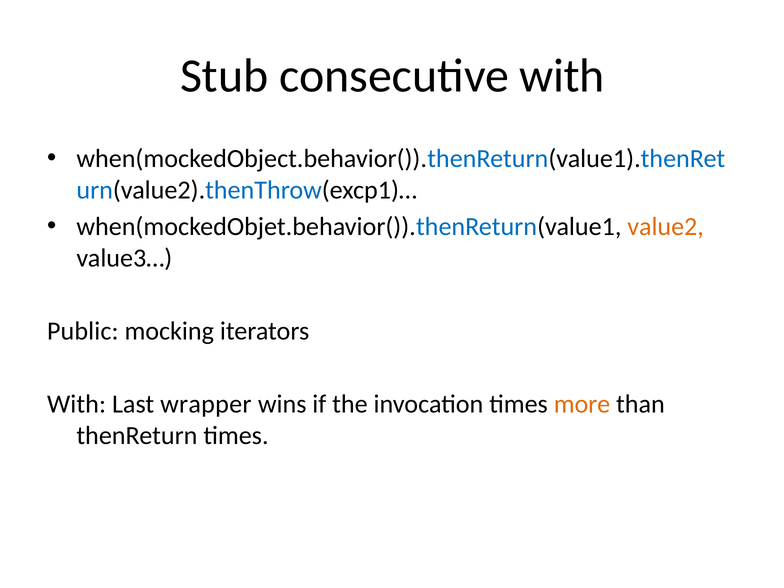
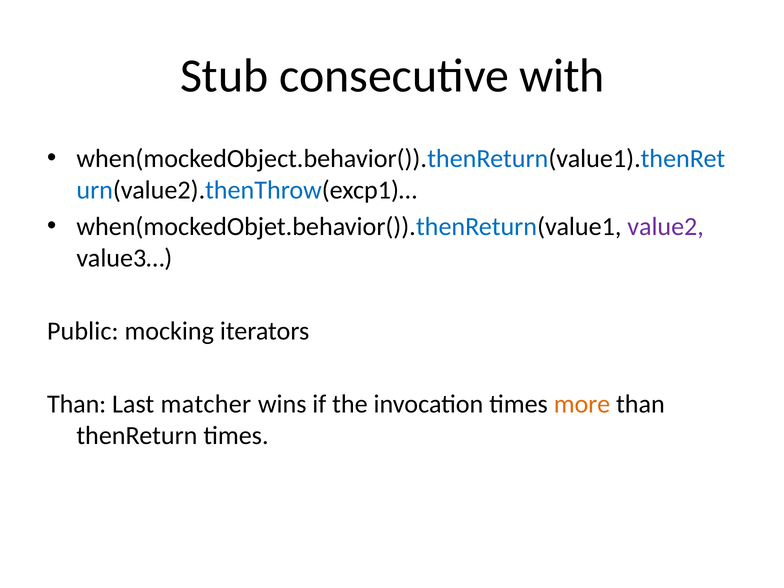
value2 colour: orange -> purple (666, 227)
With: With -> Than (77, 404)
wrapper: wrapper -> matcher (206, 404)
